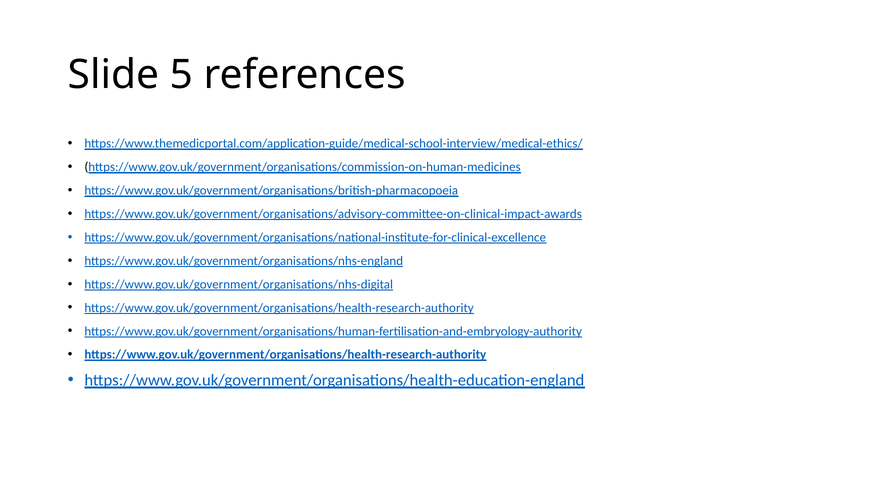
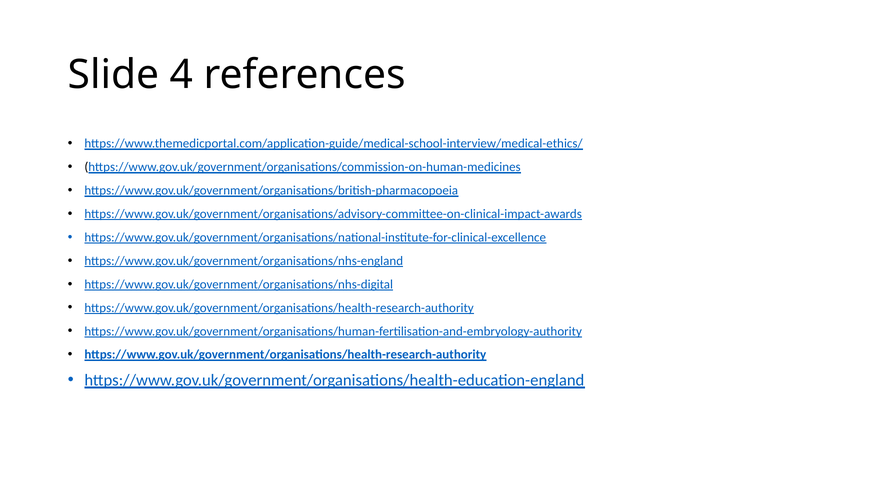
5: 5 -> 4 (181, 75)
